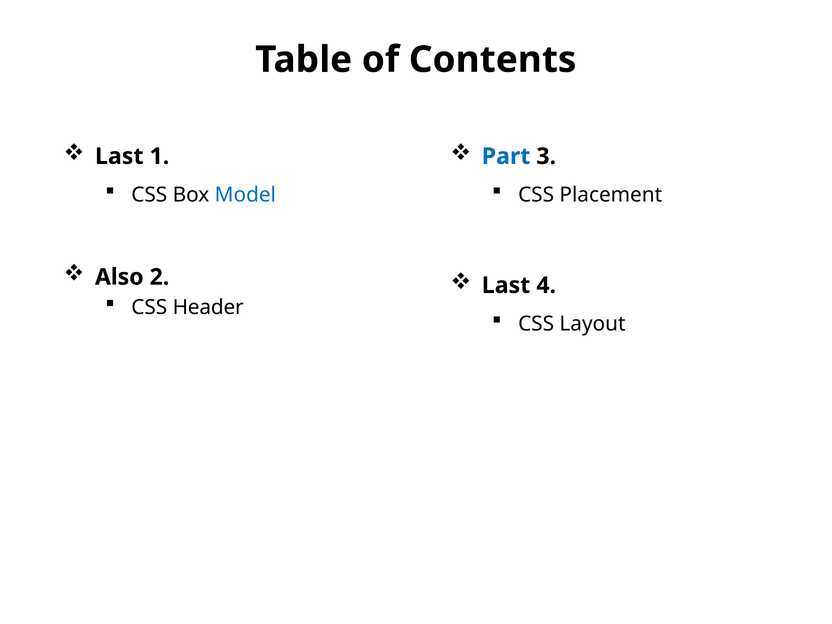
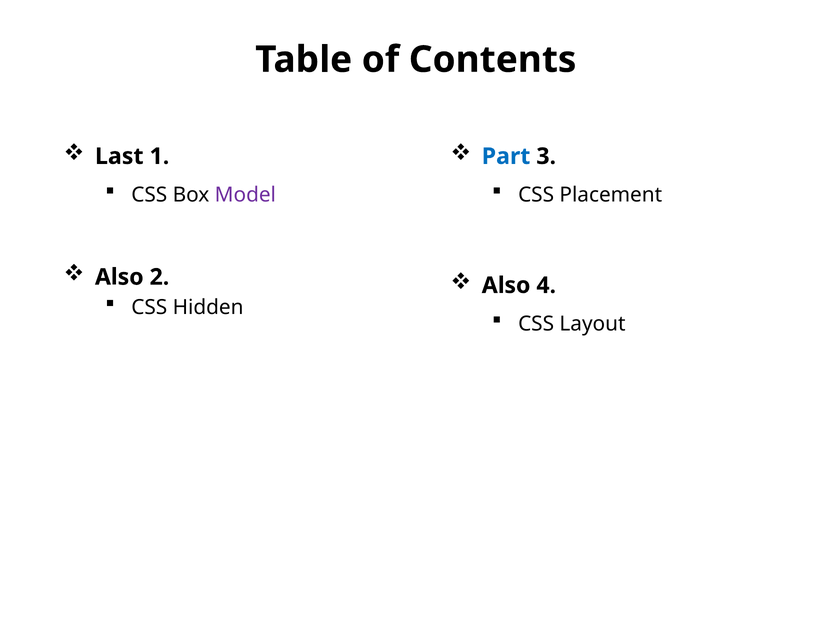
Model colour: blue -> purple (245, 195)
Last: Last -> Also (506, 285)
Header: Header -> Hidden (208, 307)
